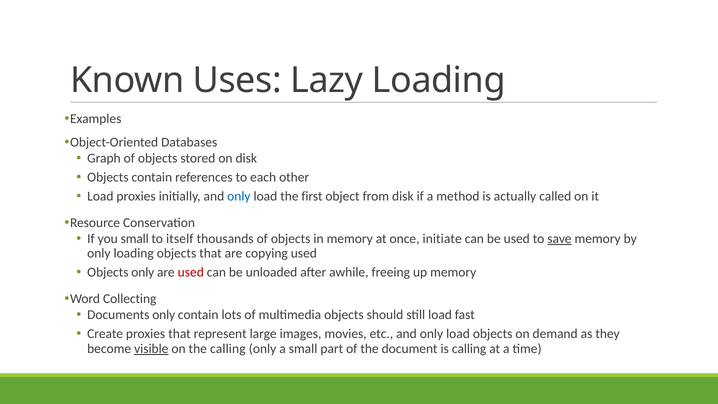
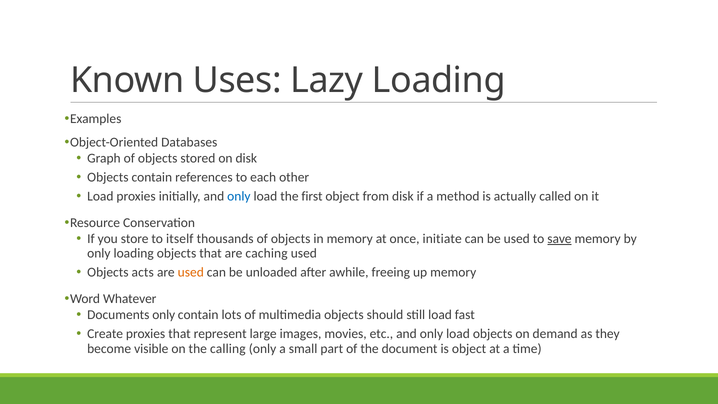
you small: small -> store (135, 239)
copying: copying -> caching (267, 253)
Objects only: only -> acts (143, 272)
used colour: red -> orange (191, 272)
Collecting: Collecting -> Whatever (130, 299)
visible underline: present -> none (151, 348)
is calling: calling -> object (469, 348)
